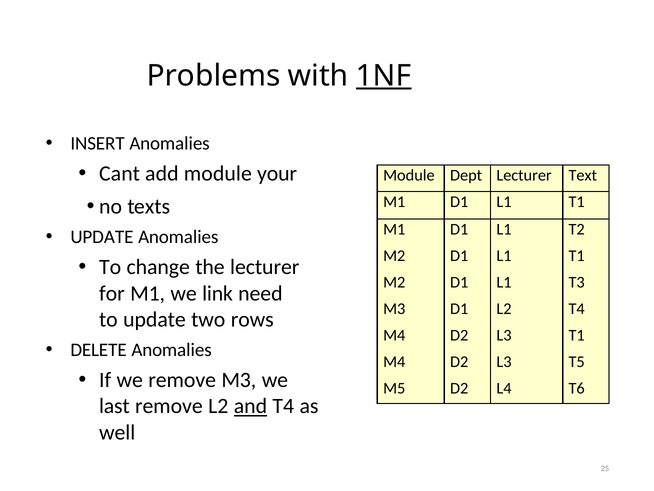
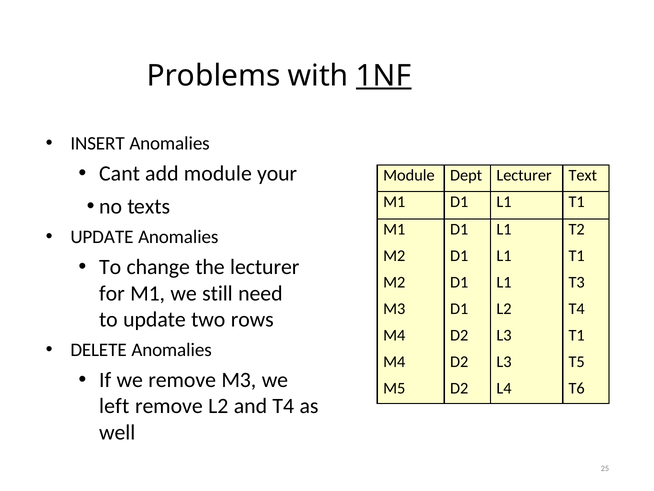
link: link -> still (217, 293)
last: last -> left (114, 406)
and underline: present -> none (250, 406)
